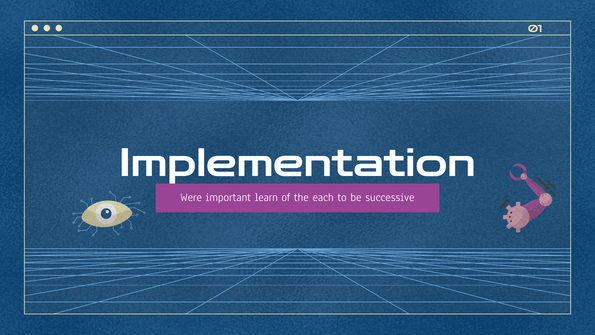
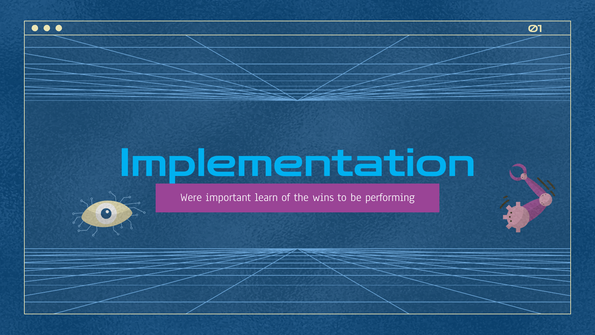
Implementation colour: white -> light blue (297, 163)
each: each -> wins (323, 197)
successive: successive -> performing (390, 197)
